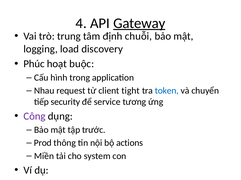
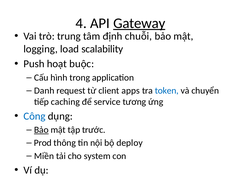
discovery: discovery -> scalability (102, 49)
Phúc: Phúc -> Push (34, 64)
Nhau: Nhau -> Danh (44, 91)
tight: tight -> apps (131, 91)
security: security -> caching (65, 102)
Công colour: purple -> blue (35, 117)
Bảo underline: none -> present (41, 130)
actions: actions -> deploy (130, 144)
